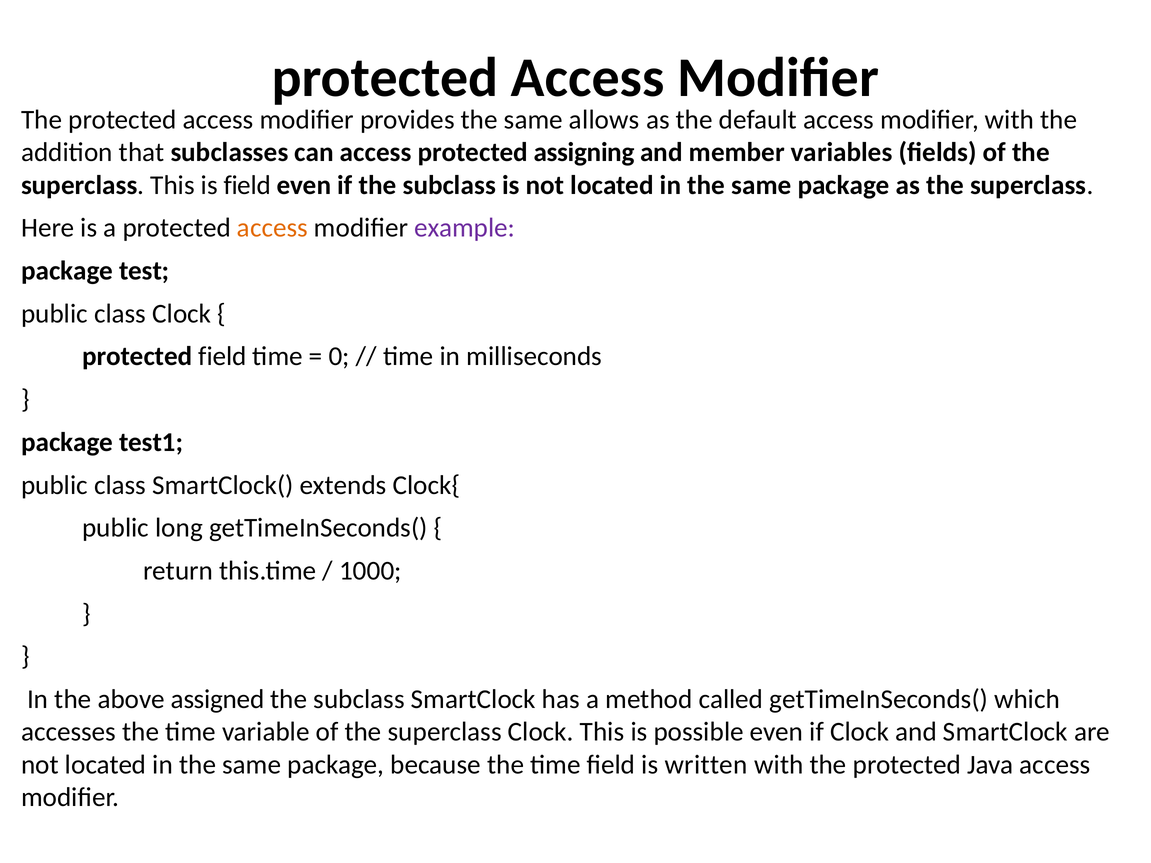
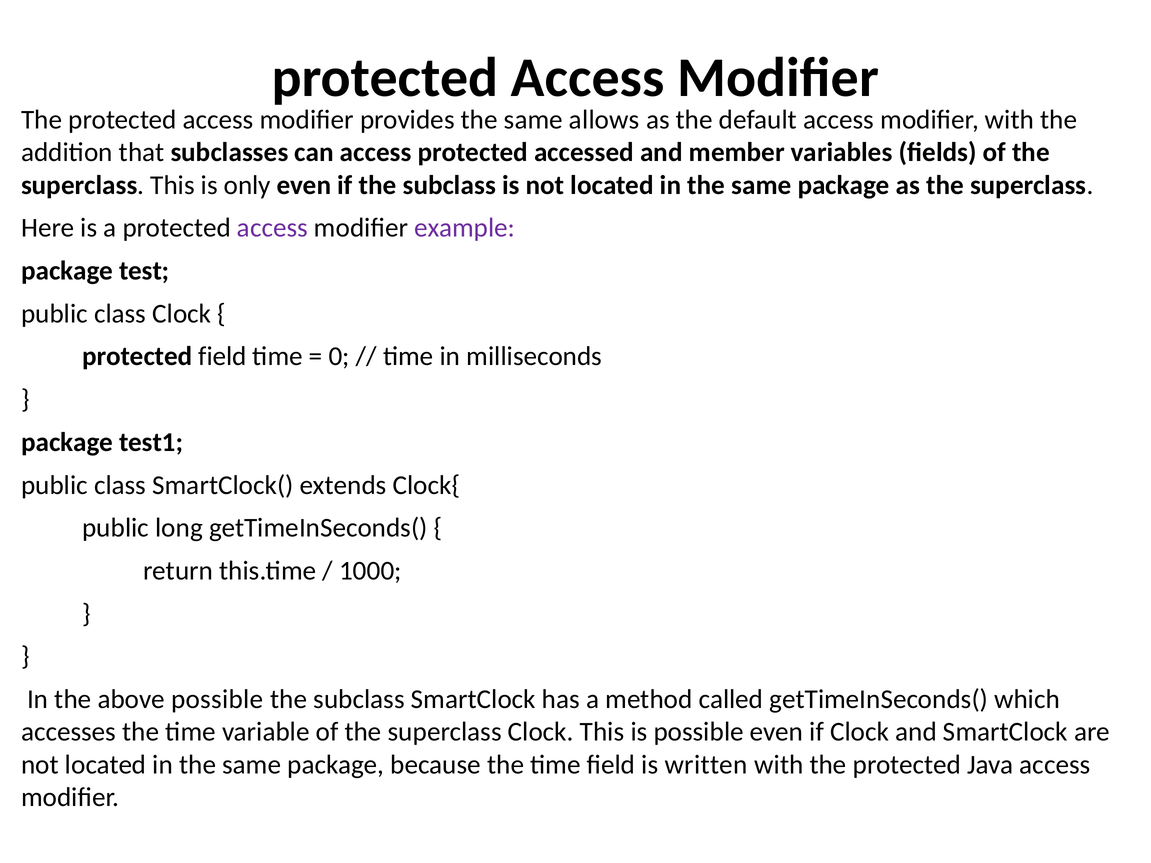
assigning: assigning -> accessed (584, 153)
is field: field -> only (247, 185)
access colour: orange -> purple (272, 228)
above assigned: assigned -> possible (217, 700)
